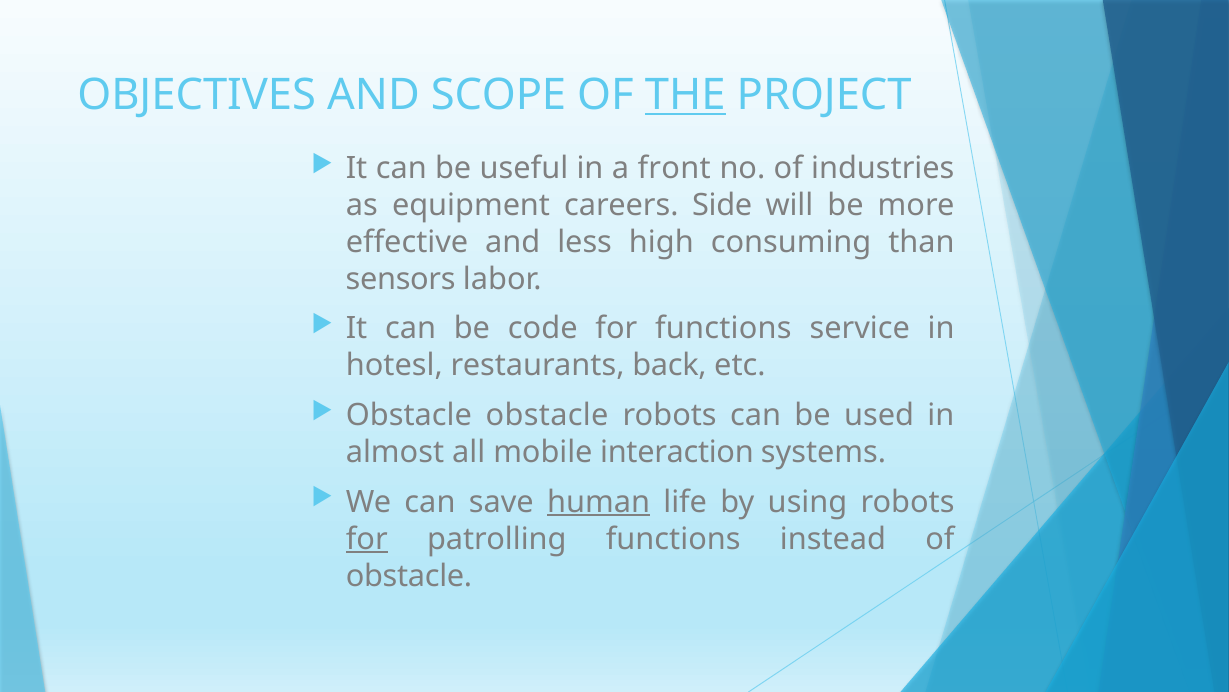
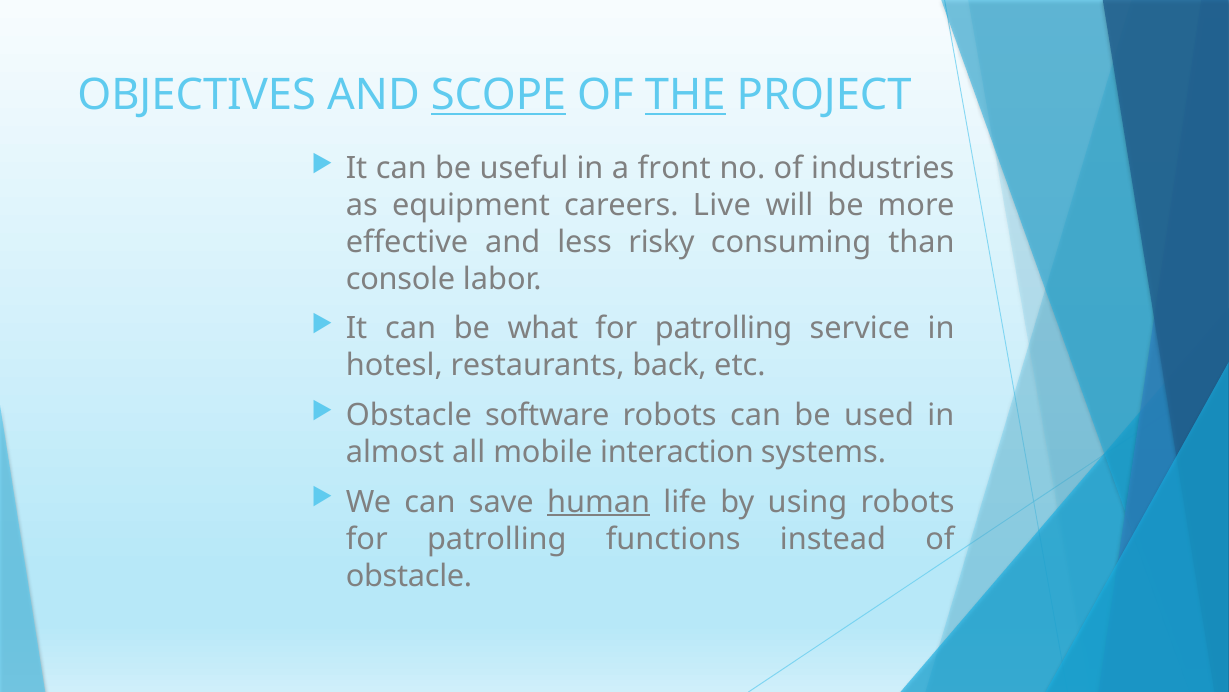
SCOPE underline: none -> present (499, 95)
Side: Side -> Live (722, 205)
high: high -> risky (662, 242)
sensors: sensors -> console (401, 279)
code: code -> what (543, 328)
functions: functions -> patrolling (724, 328)
Obstacle obstacle: obstacle -> software (547, 415)
for underline: present -> none (367, 538)
